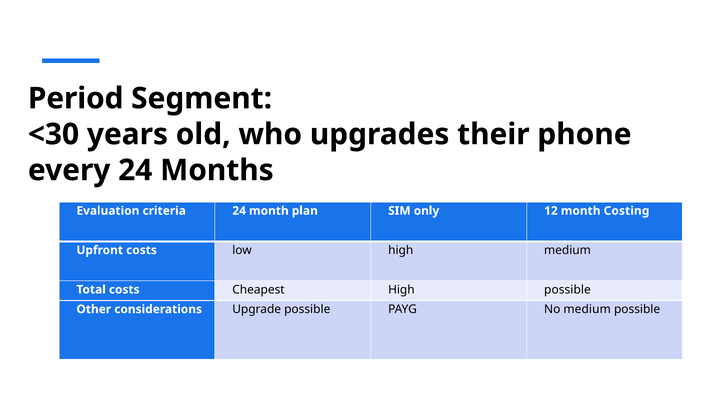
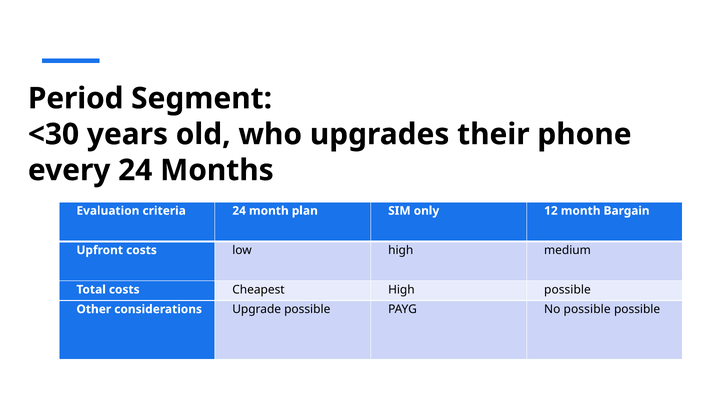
Costing: Costing -> Bargain (627, 211)
No medium: medium -> possible (587, 309)
